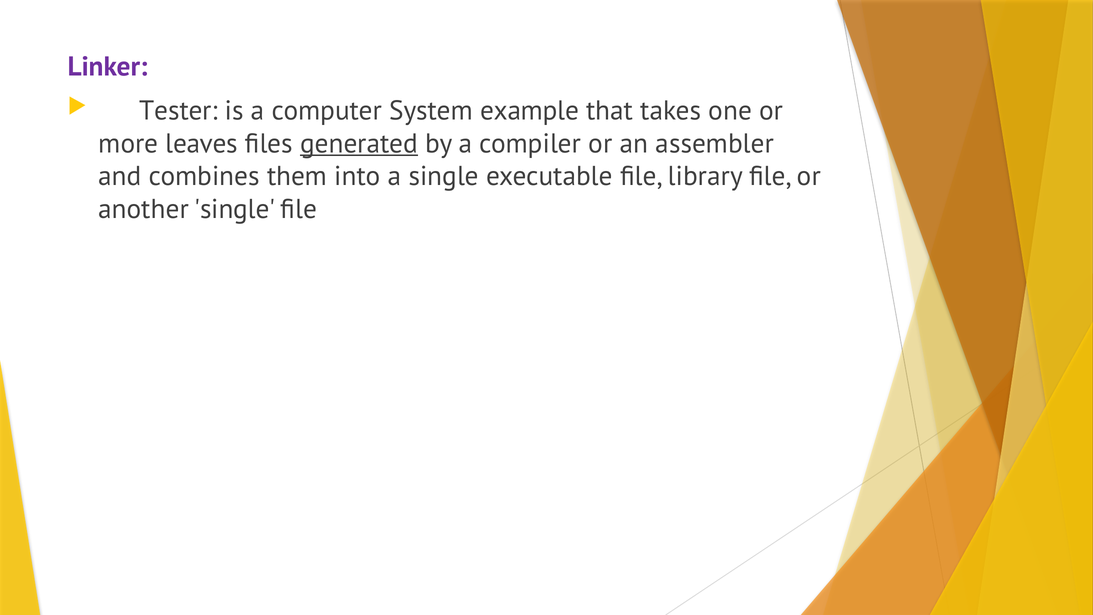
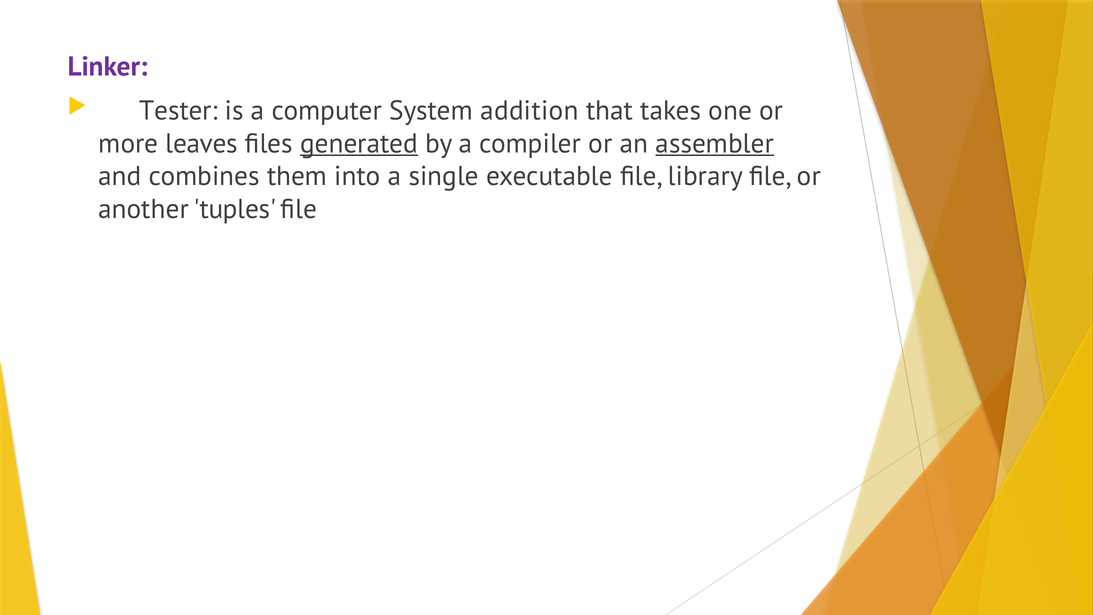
example: example -> addition (529, 111)
assembler underline: none -> present (715, 143)
another single: single -> tuples (235, 209)
